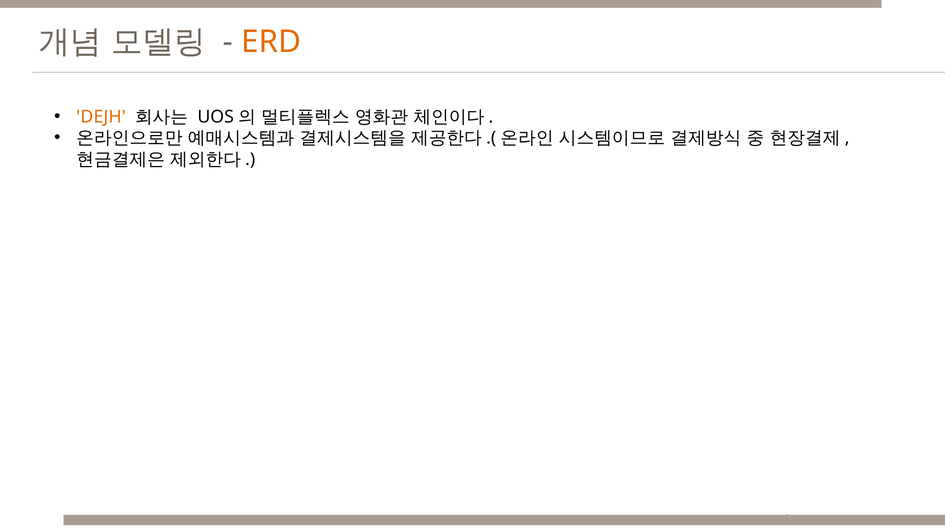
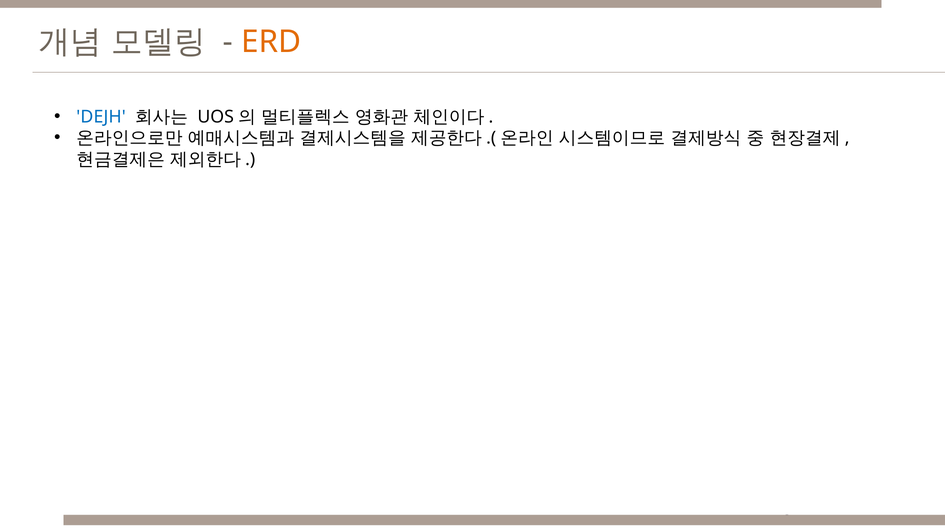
DEJH colour: orange -> blue (101, 117)
